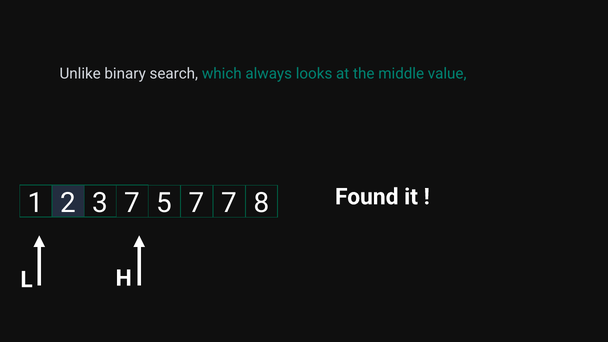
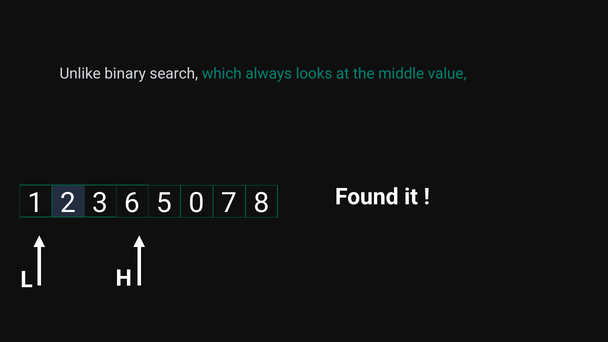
3 7: 7 -> 6 (132, 203)
5 7: 7 -> 0 (197, 203)
